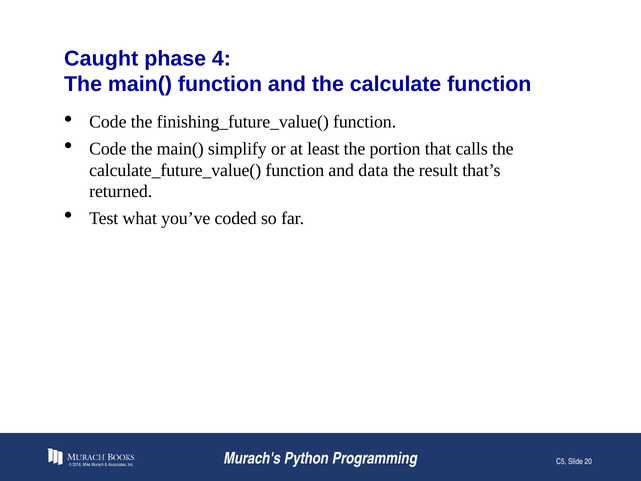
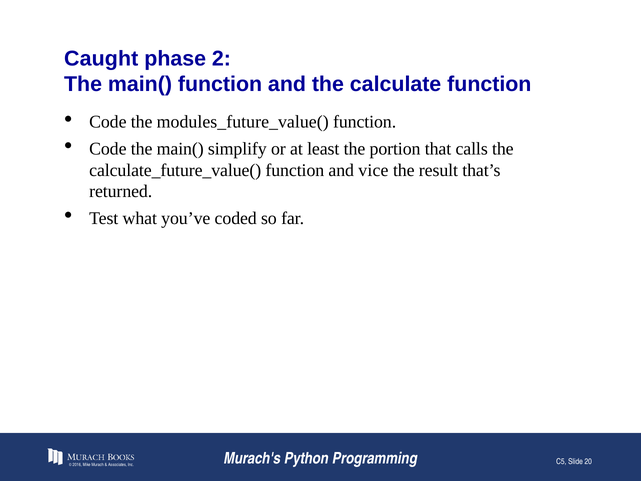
4: 4 -> 2 (221, 58)
finishing_future_value(: finishing_future_value( -> modules_future_value( (243, 122)
data: data -> vice (373, 170)
